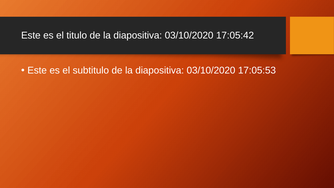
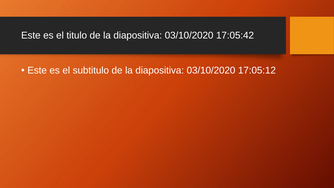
17:05:53: 17:05:53 -> 17:05:12 (257, 70)
